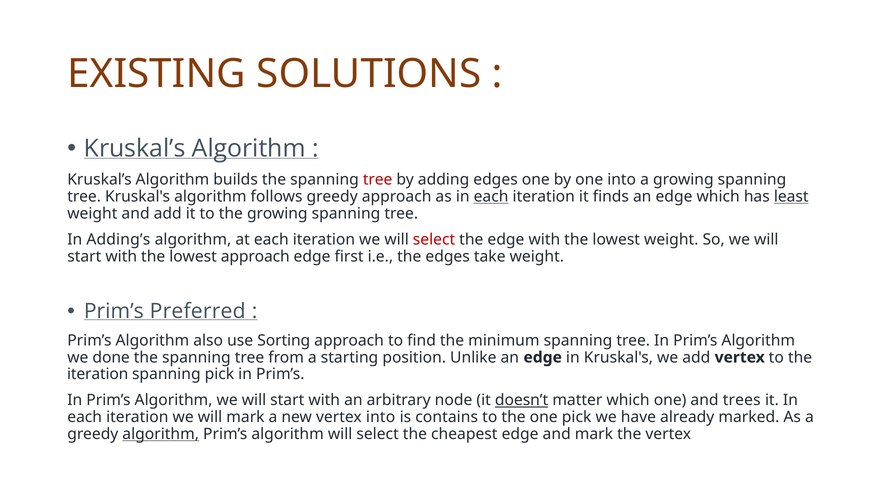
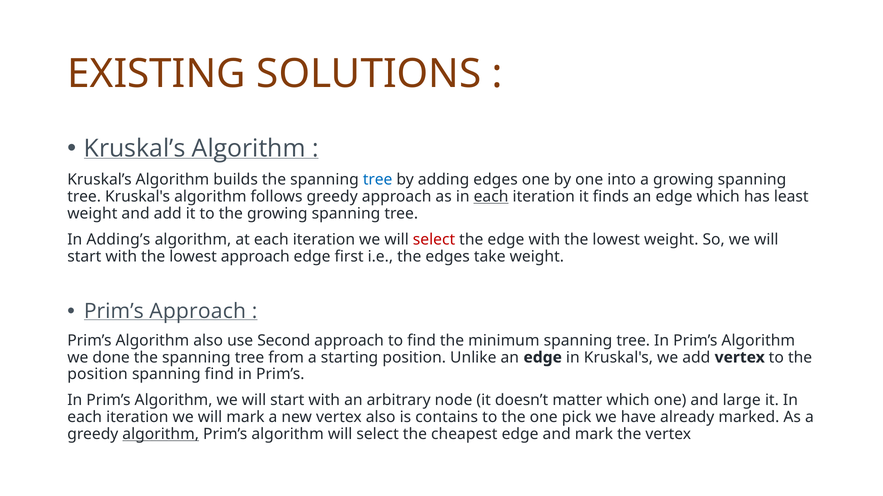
tree colour: red -> blue (378, 180)
least underline: present -> none (791, 197)
Prim’s Preferred: Preferred -> Approach (198, 312)
Sorting: Sorting -> Second (284, 341)
iteration: iteration -> position (98, 375)
spanning pick: pick -> find (219, 375)
doesn’t underline: present -> none (522, 401)
trees: trees -> large (742, 401)
vertex into: into -> also (381, 418)
